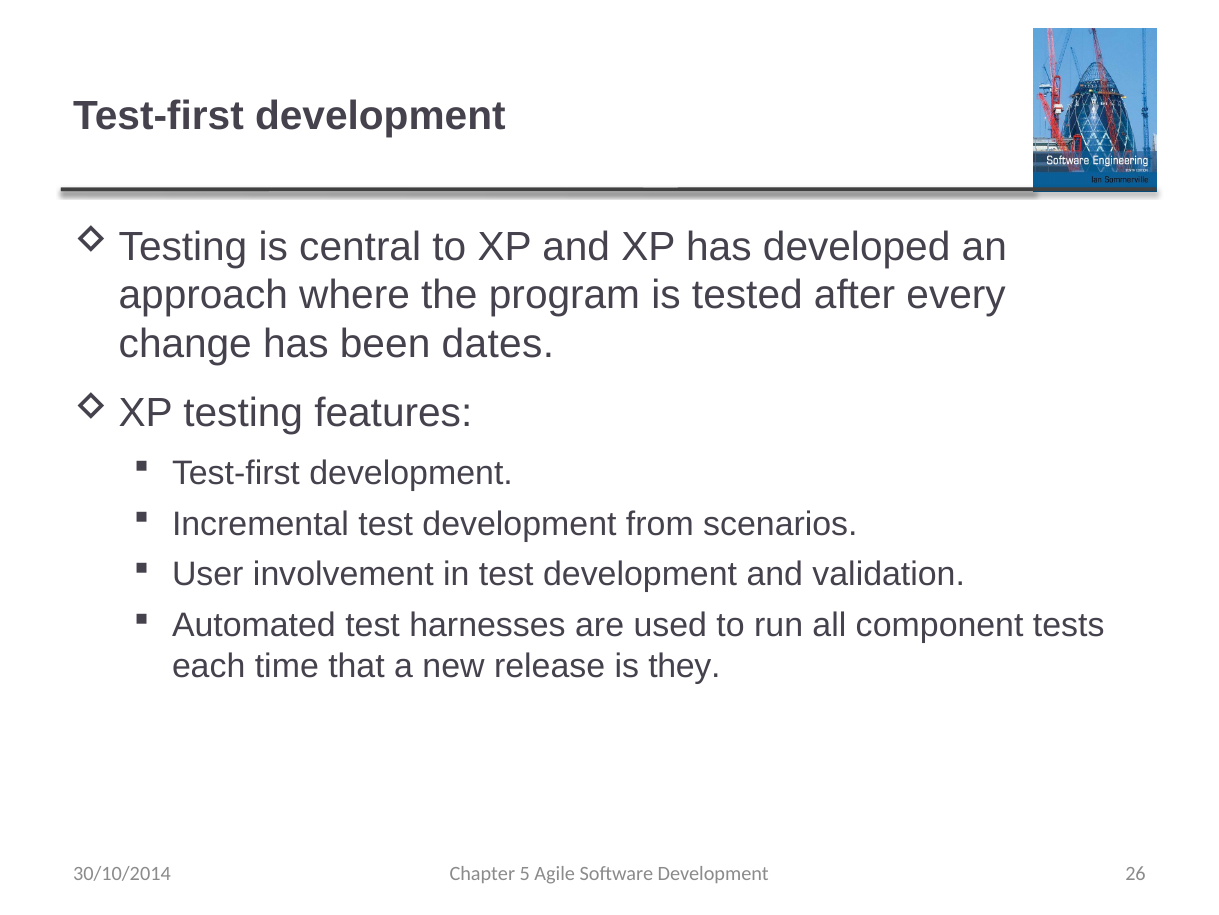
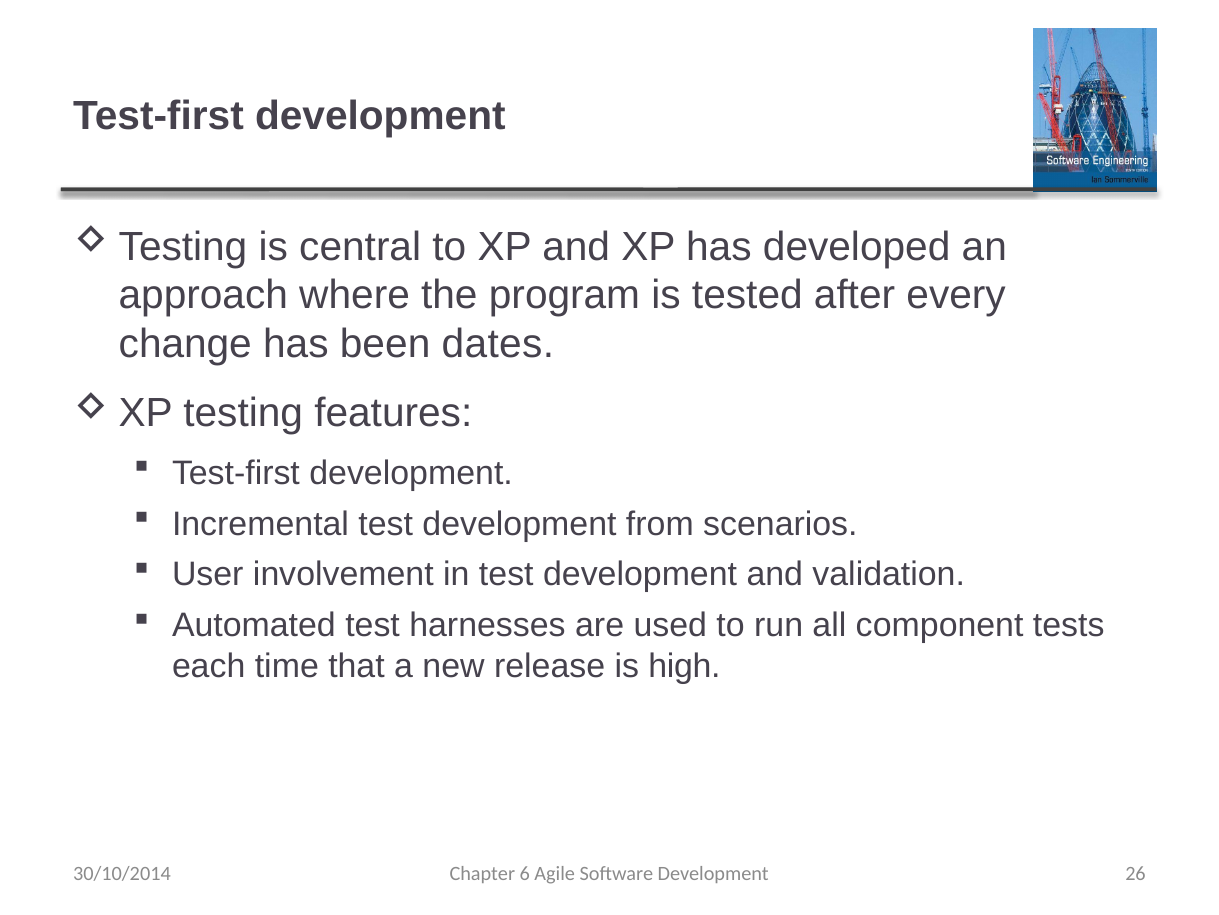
they: they -> high (684, 666)
5: 5 -> 6 (525, 873)
